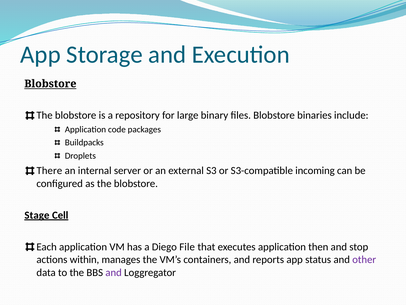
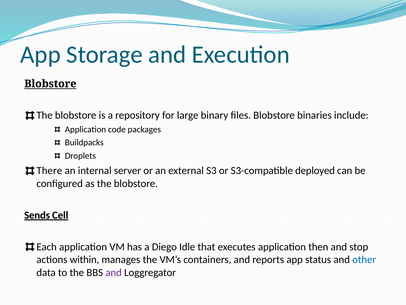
incoming: incoming -> deployed (315, 171)
Stage: Stage -> Sends (37, 215)
File: File -> Idle (187, 246)
other colour: purple -> blue (364, 259)
